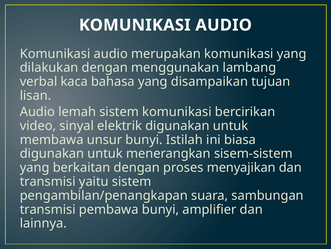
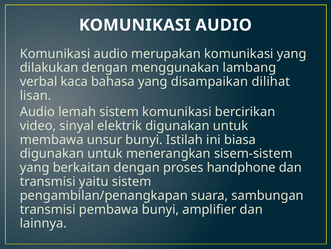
tujuan: tujuan -> dilihat (271, 81)
menyajikan: menyajikan -> handphone (241, 167)
